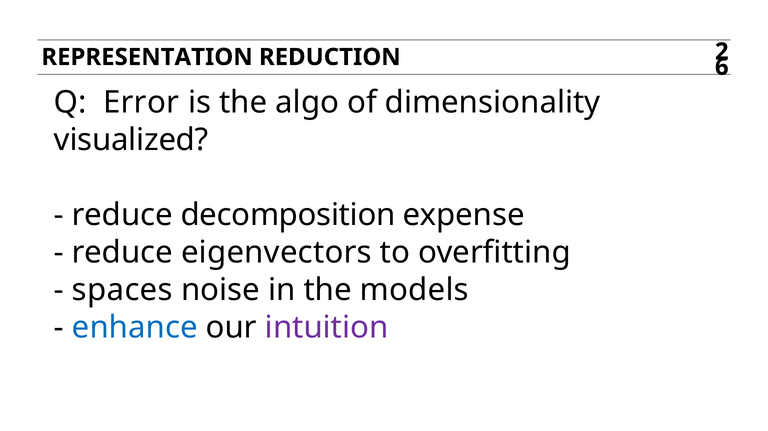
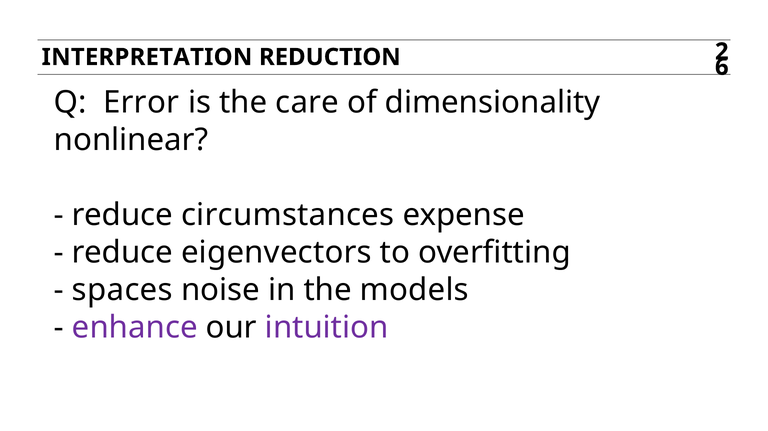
REPRESENTATION: REPRESENTATION -> INTERPRETATION (147, 57)
algo: algo -> care (307, 103)
visualized: visualized -> nonlinear (131, 140)
decomposition: decomposition -> circumstances (288, 215)
enhance colour: blue -> purple (135, 328)
